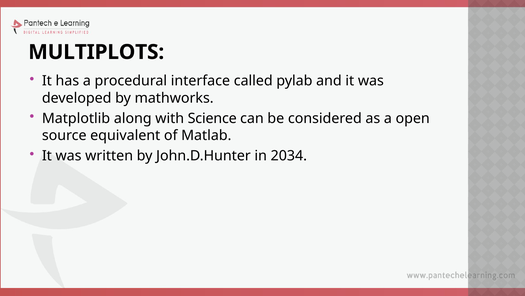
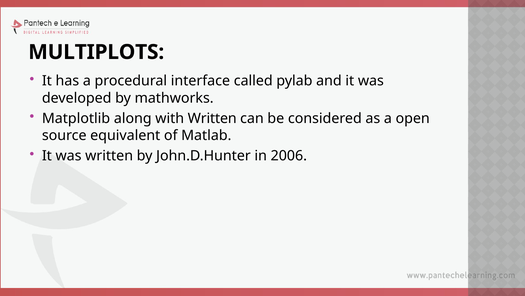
with Science: Science -> Written (212, 118)
2034: 2034 -> 2006 (289, 156)
